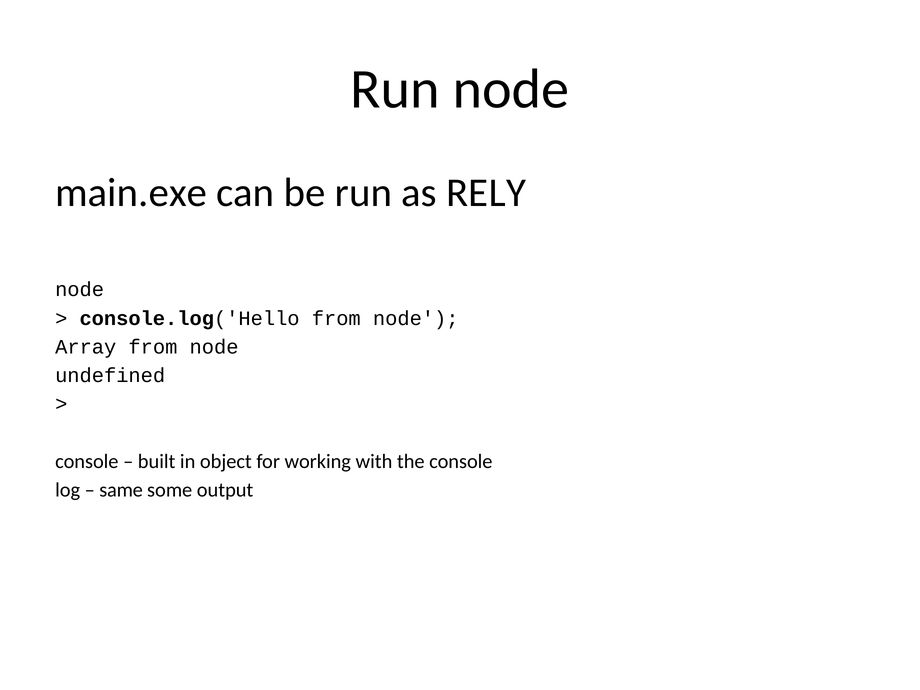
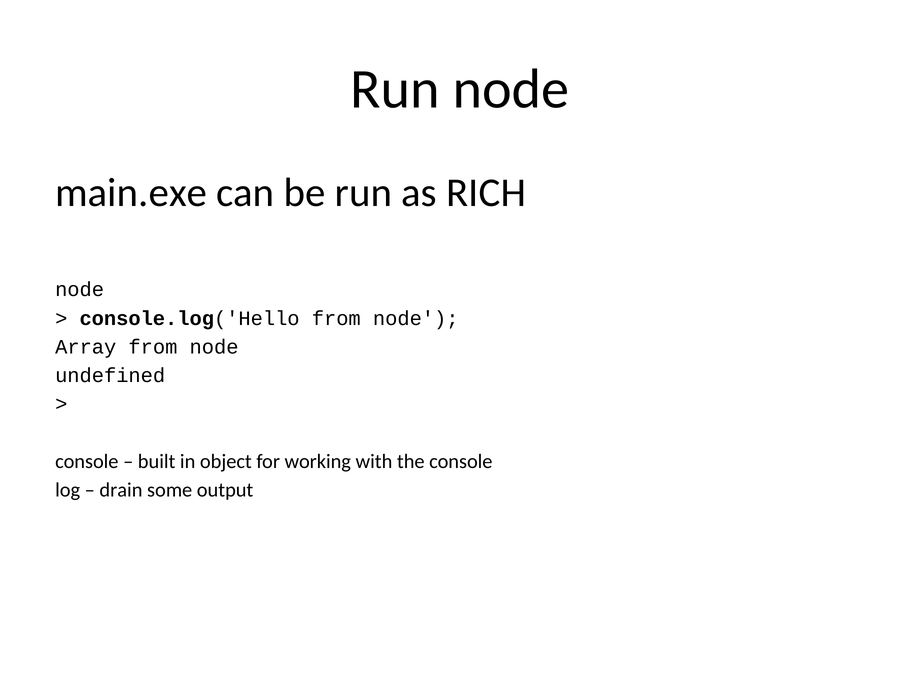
RELY: RELY -> RICH (486, 193)
same: same -> drain (121, 490)
